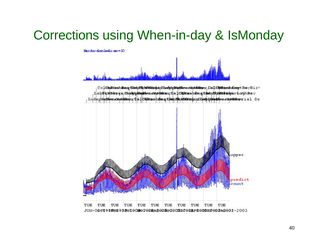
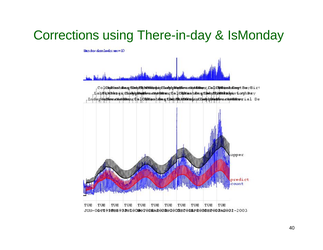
When-in-day: When-in-day -> There-in-day (174, 35)
